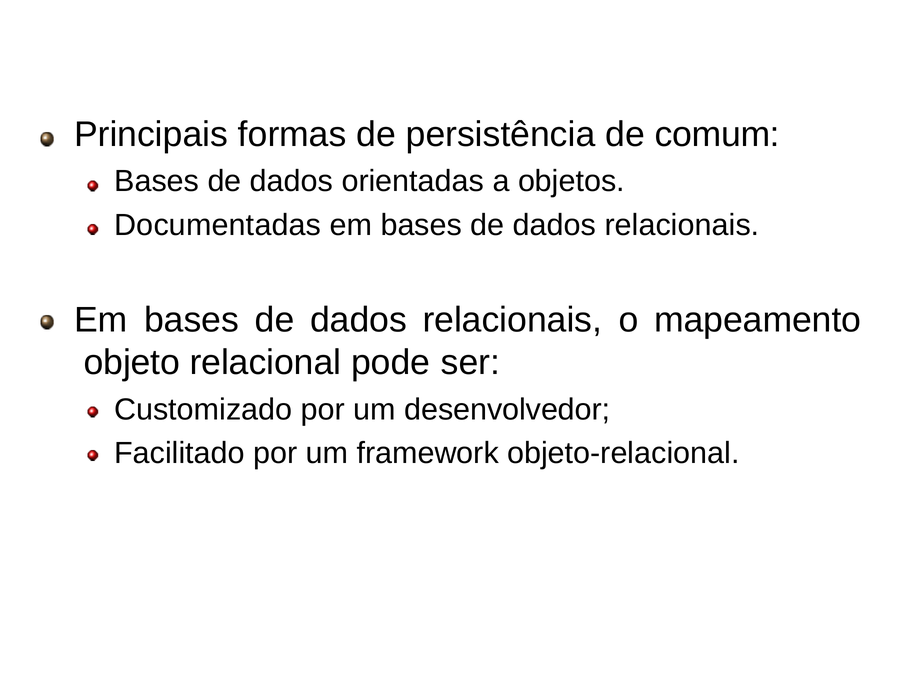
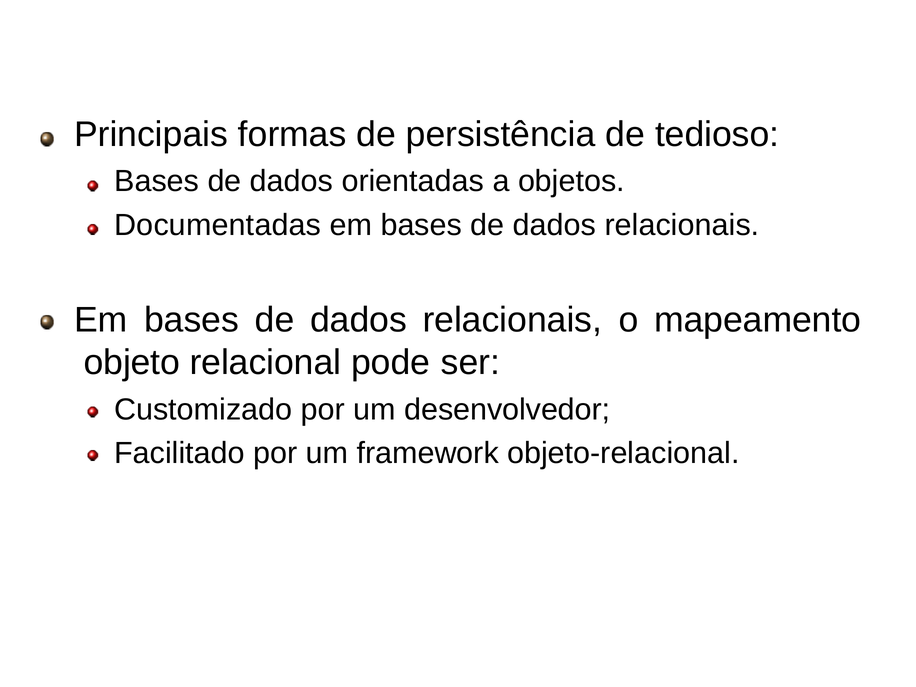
comum: comum -> tedioso (717, 134)
